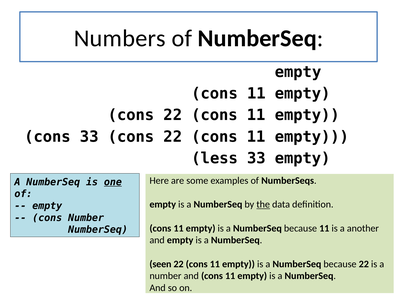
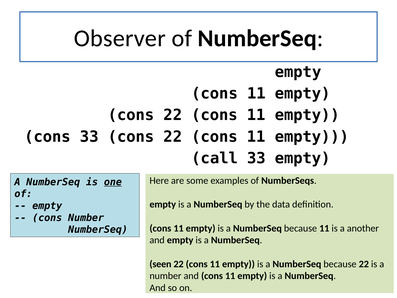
Numbers: Numbers -> Observer (120, 38)
less: less -> call (215, 158)
the underline: present -> none (263, 204)
